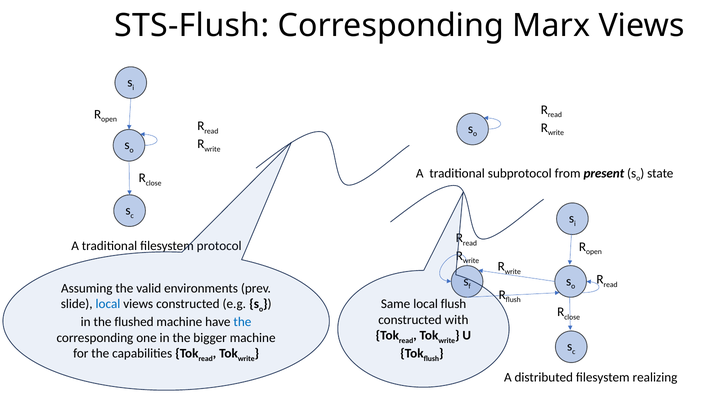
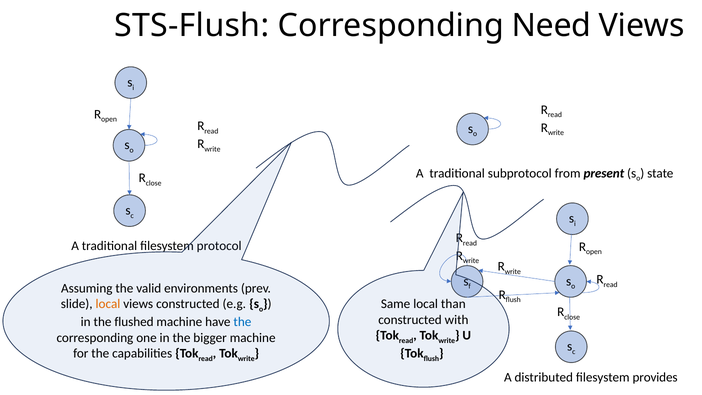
Marx: Marx -> Need (551, 26)
local flush: flush -> than (453, 304)
local colour: blue -> orange (108, 304)
realizing: realizing -> provides (655, 377)
